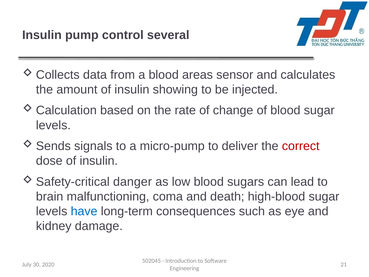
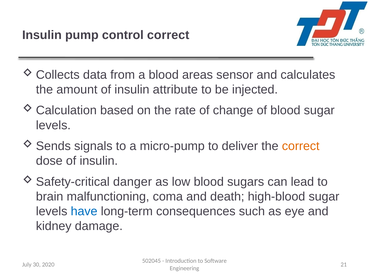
control several: several -> correct (168, 35)
showing: showing -> attribute (175, 89)
correct colour: red -> orange (301, 146)
